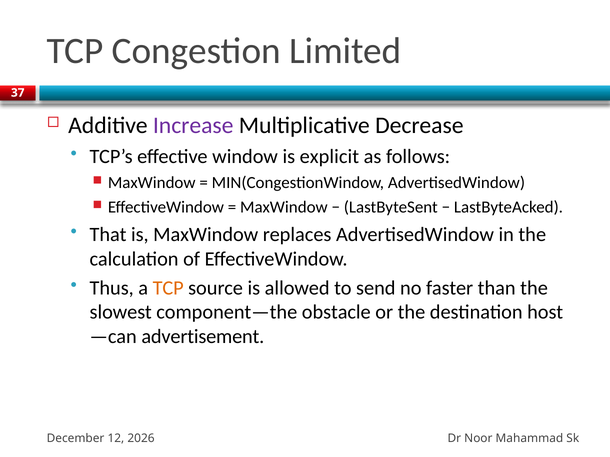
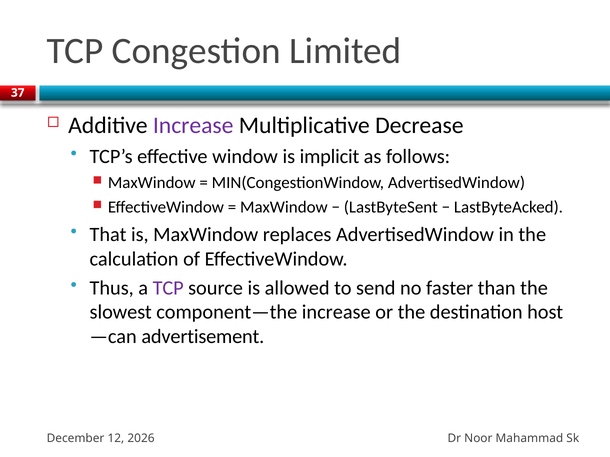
explicit: explicit -> implicit (330, 157)
TCP colour: orange -> purple (168, 288)
component—the obstacle: obstacle -> increase (336, 313)
